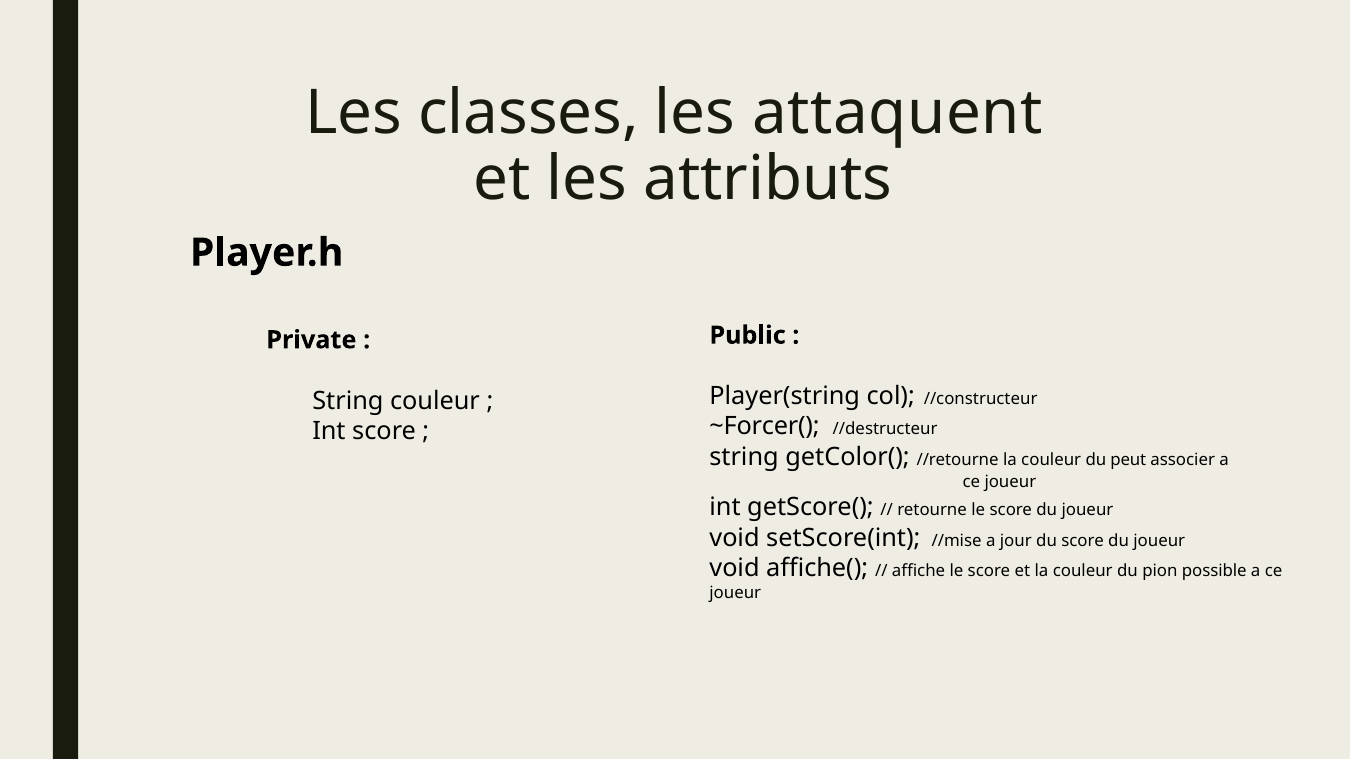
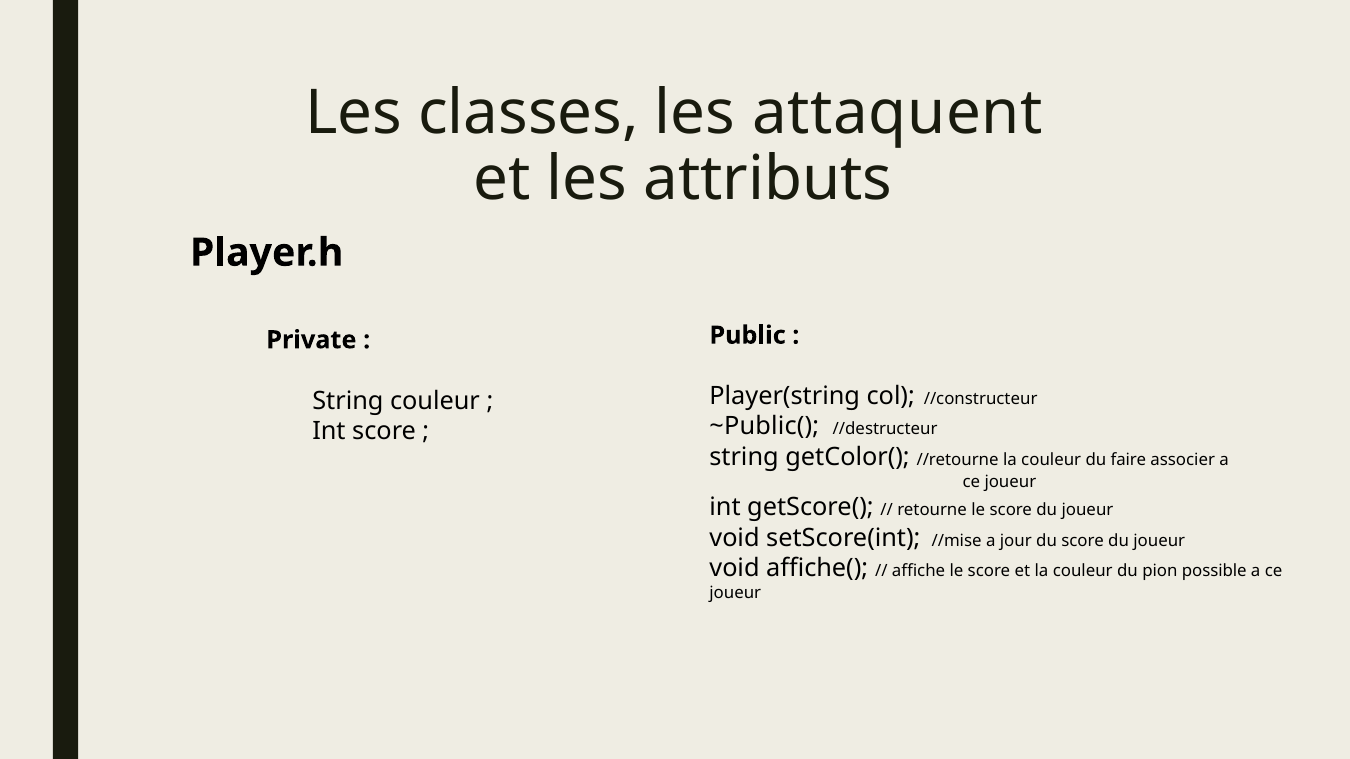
~Forcer(: ~Forcer( -> ~Public( (764, 427)
peut: peut -> faire (1128, 460)
